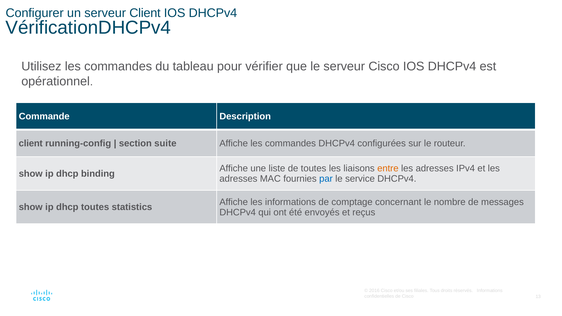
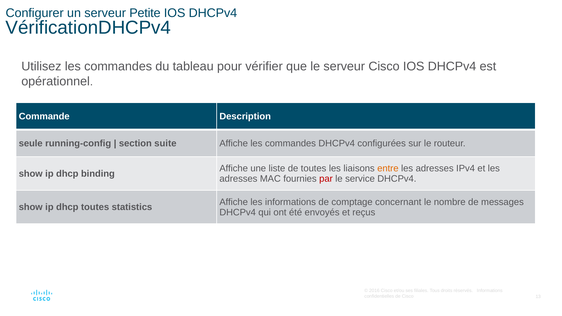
serveur Client: Client -> Petite (145, 13)
client: client -> seule (31, 143)
par colour: blue -> red (326, 179)
